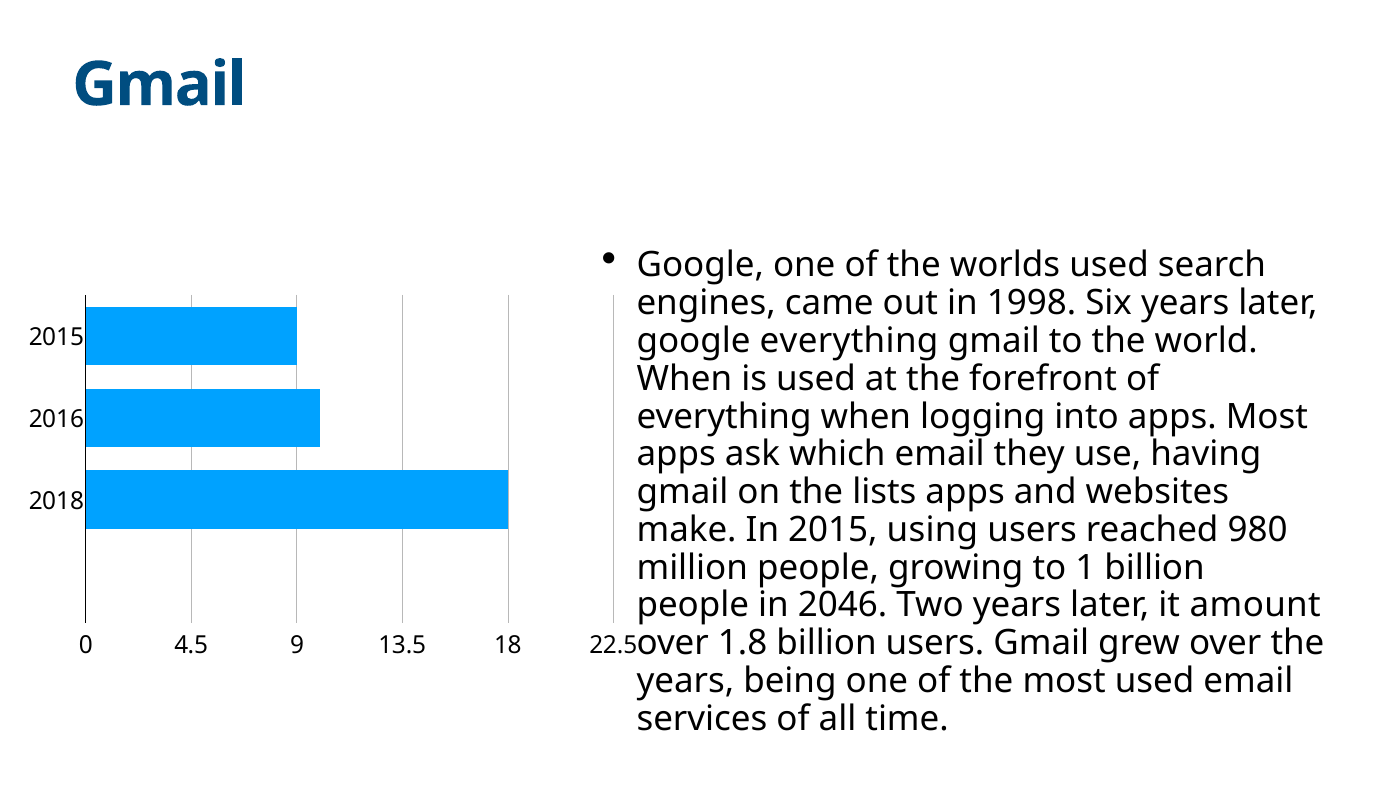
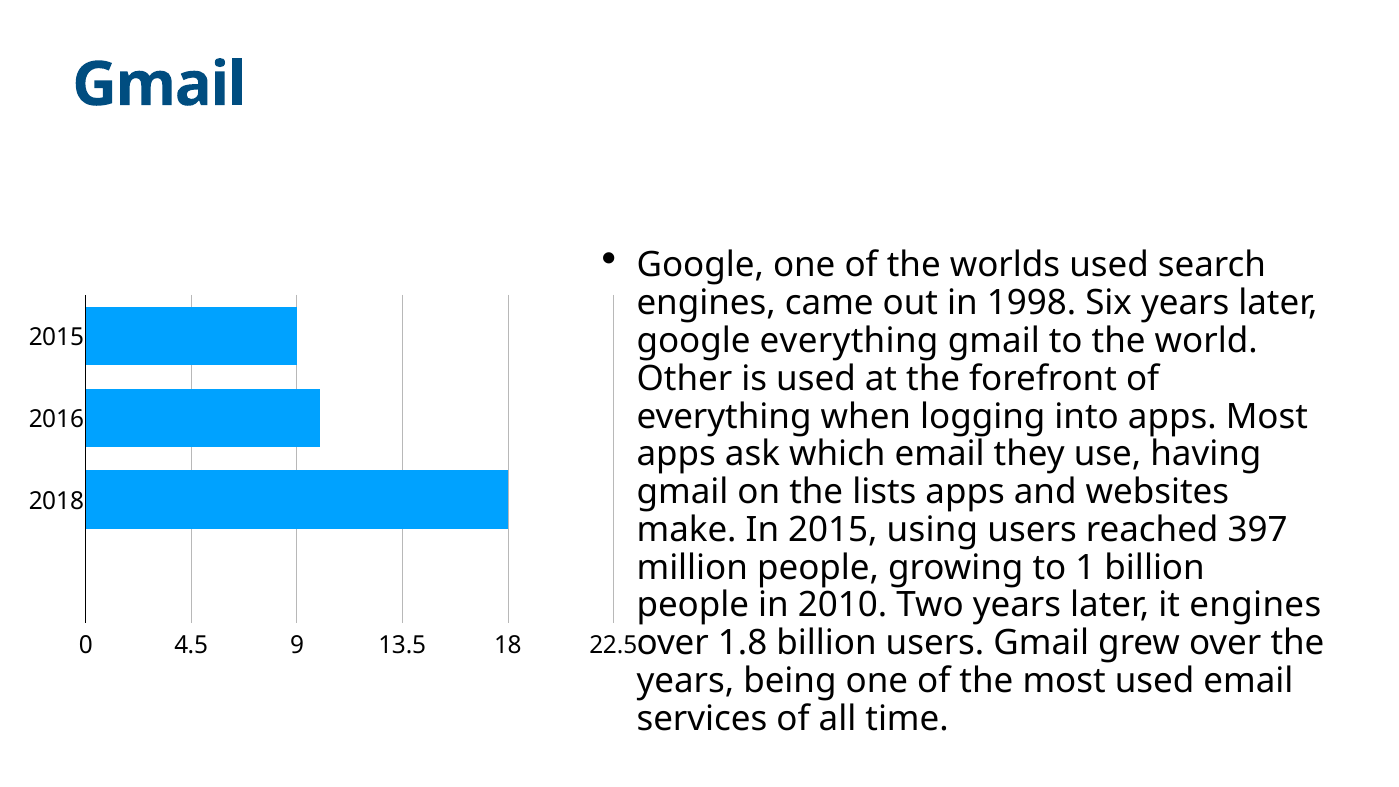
When: When -> Other (684, 379)
980: 980 -> 397 (1258, 530)
2046: 2046 -> 2010 (843, 605)
it amount: amount -> engines (1255, 605)
